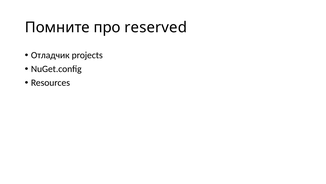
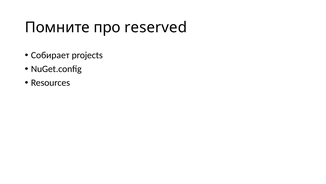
Отладчик: Отладчик -> Собирает (50, 55)
